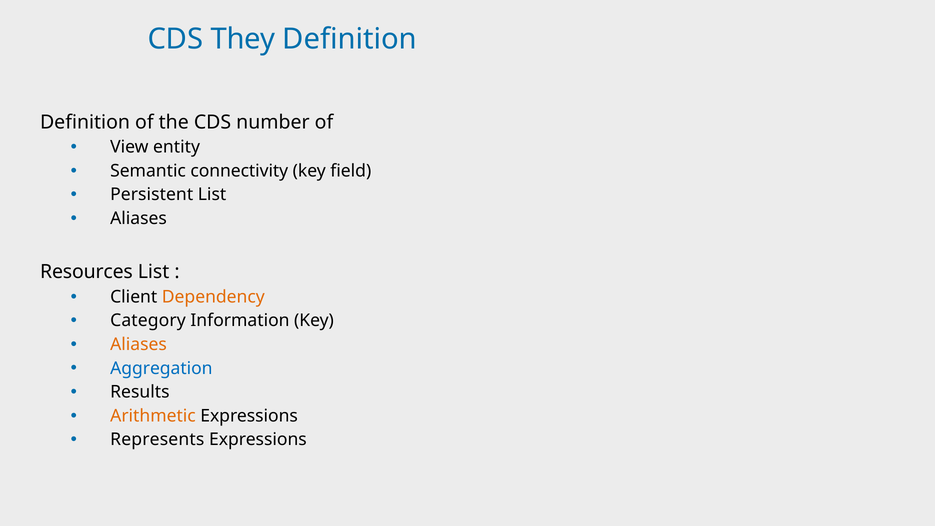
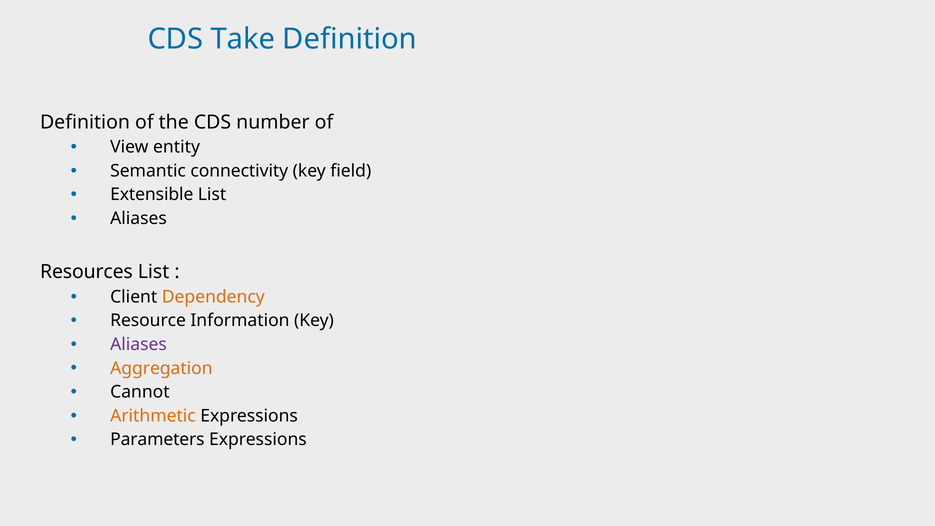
They: They -> Take (243, 39)
Persistent: Persistent -> Extensible (152, 195)
Category: Category -> Resource (148, 321)
Aliases colour: orange -> purple (138, 344)
Aggregation colour: blue -> orange (161, 368)
Results: Results -> Cannot (140, 392)
Represents: Represents -> Parameters (157, 440)
